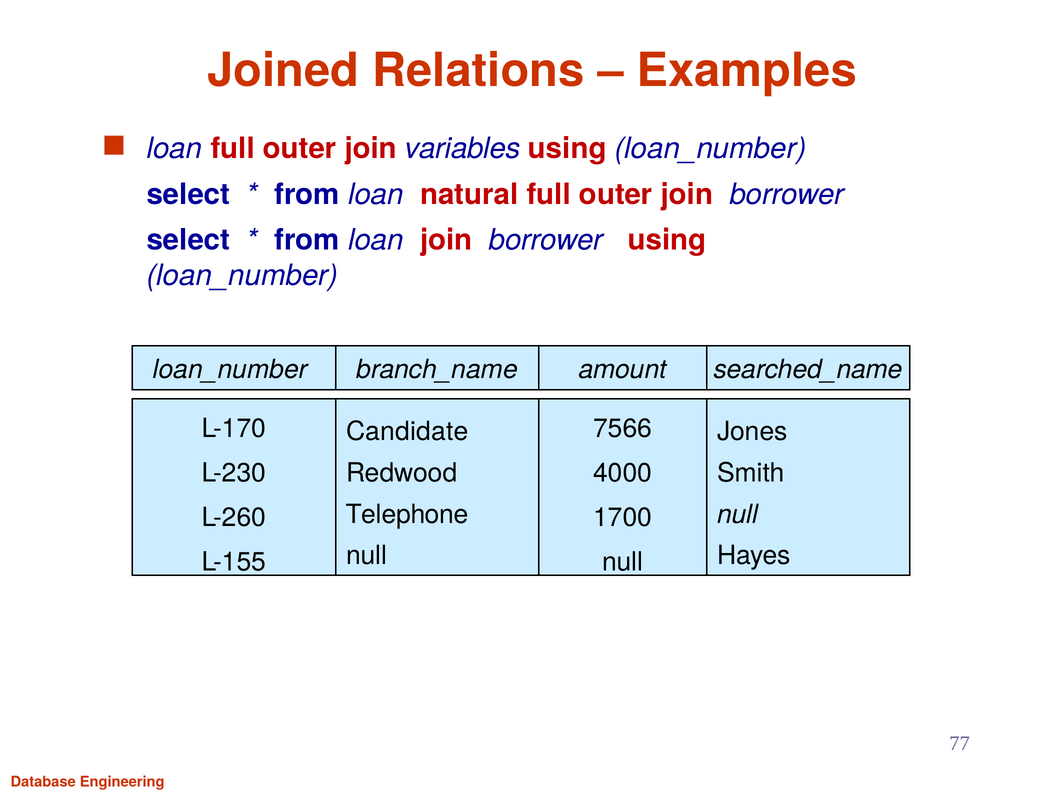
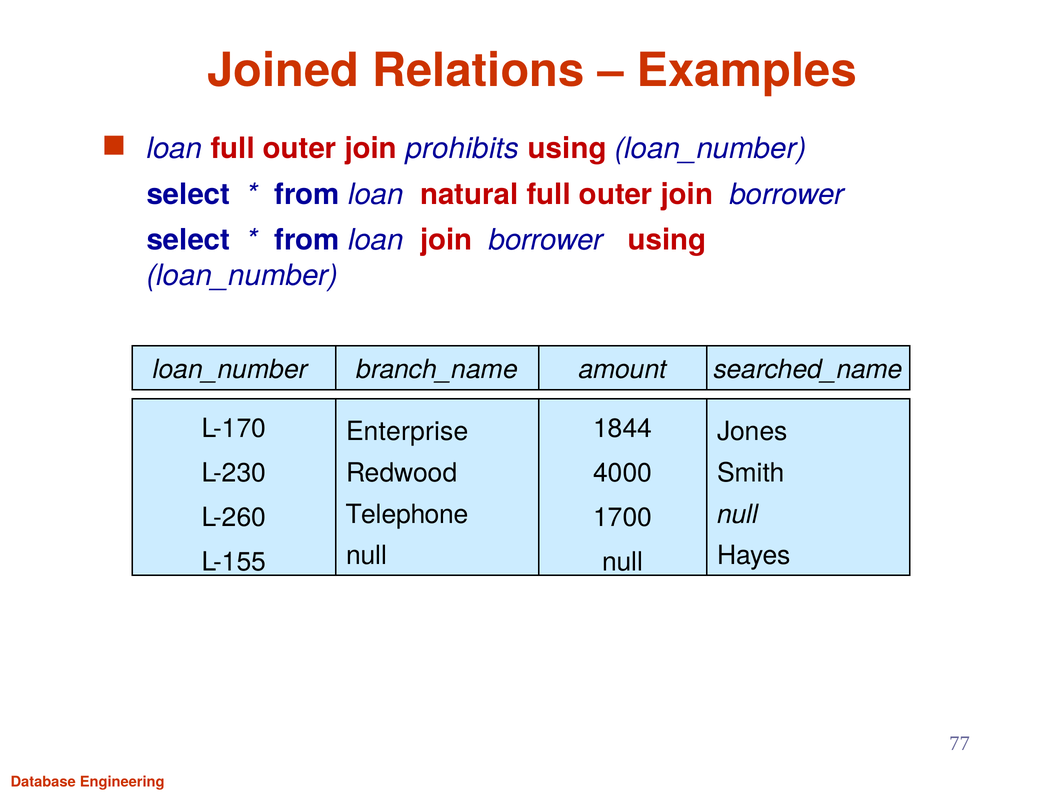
variables: variables -> prohibits (462, 149)
7566: 7566 -> 1844 (623, 429)
Candidate: Candidate -> Enterprise (407, 432)
